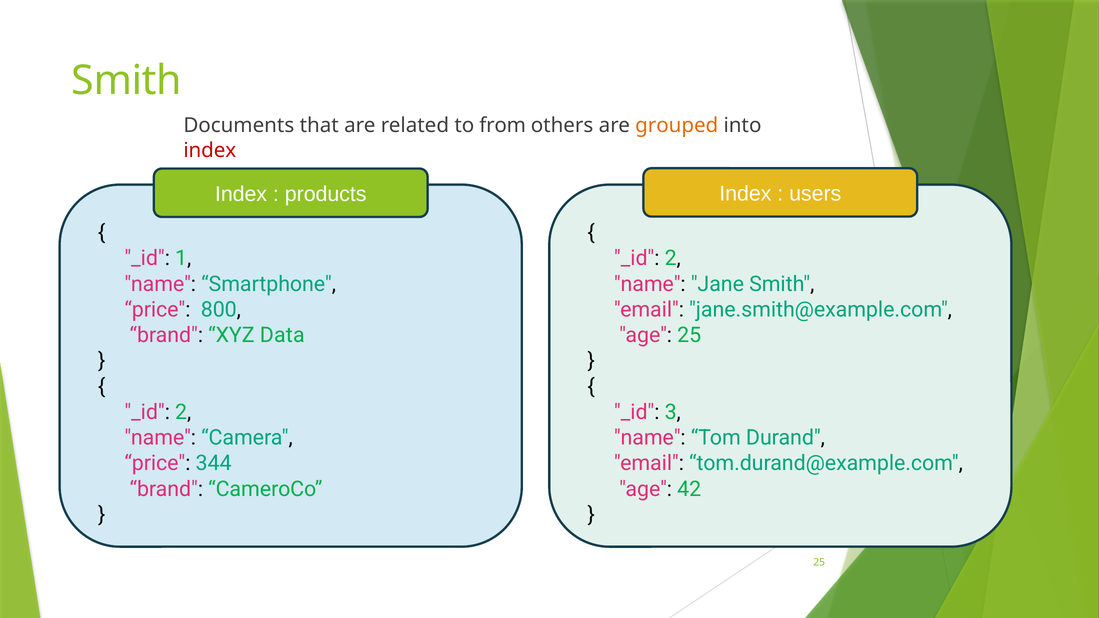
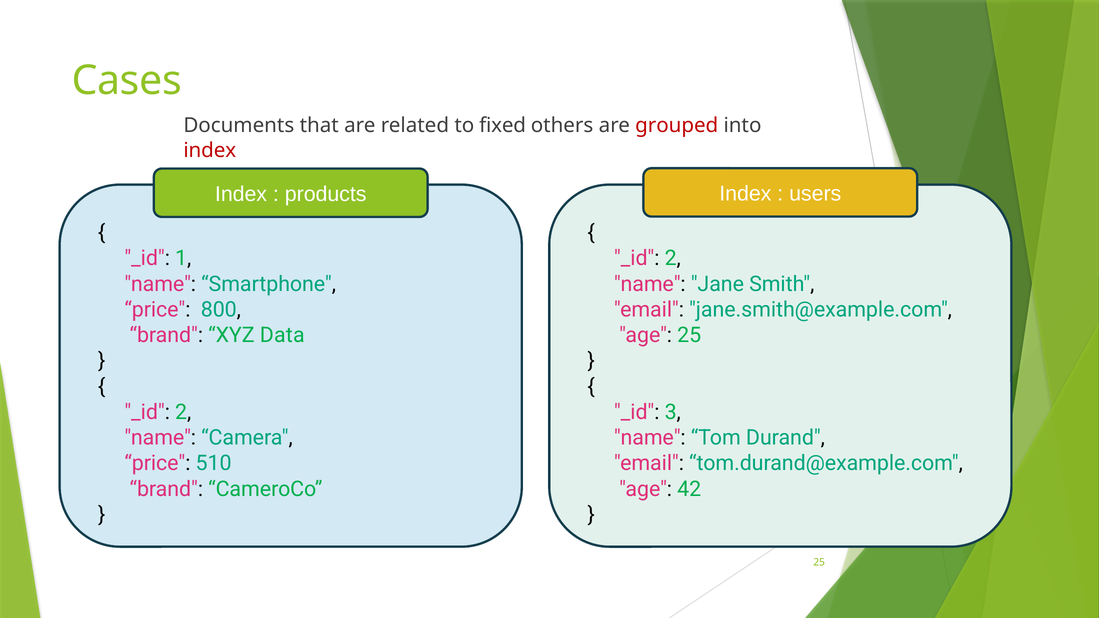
Smith: Smith -> Cases (127, 81)
from: from -> fixed (503, 126)
grouped colour: orange -> red (677, 126)
344: 344 -> 510 (214, 464)
